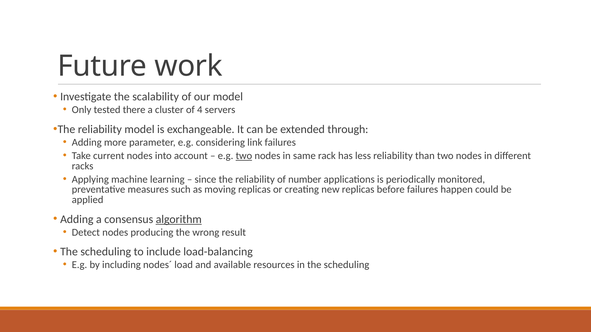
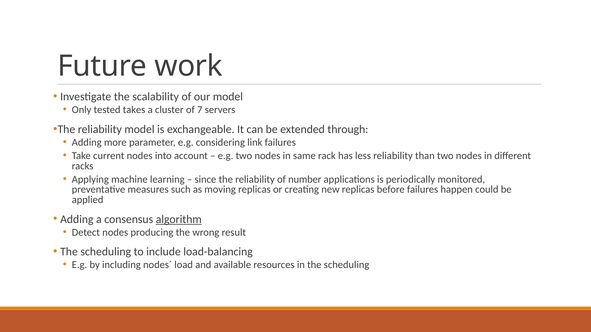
there: there -> takes (134, 110)
4: 4 -> 7 (200, 110)
two underline: present -> none (244, 156)
